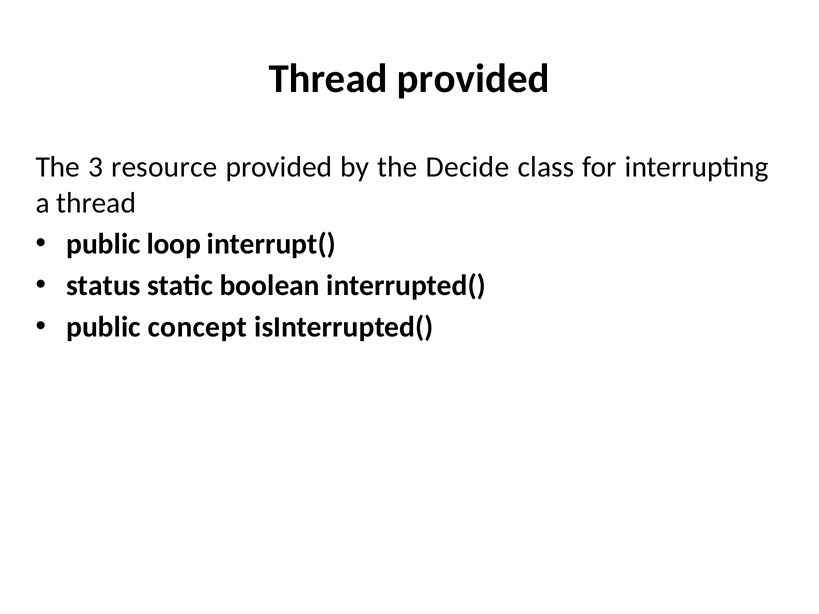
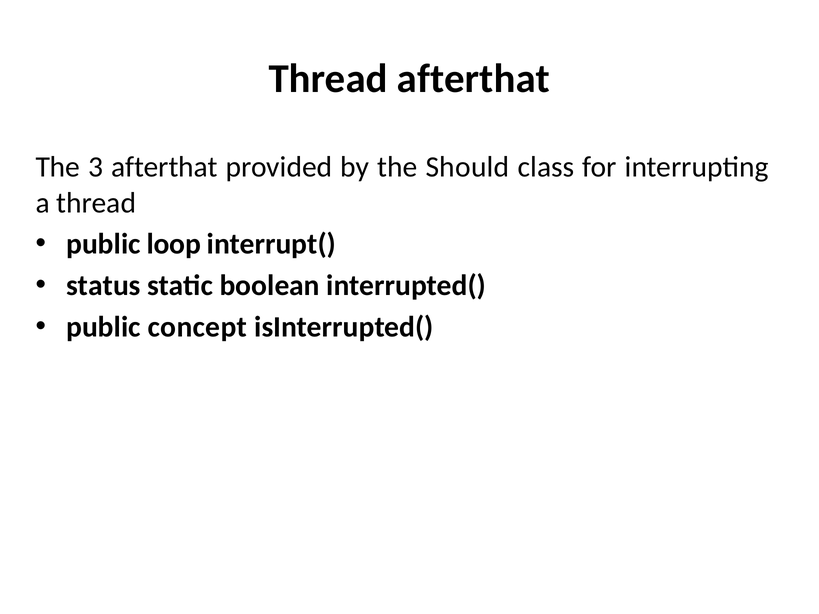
Thread provided: provided -> afterthat (473, 79)
3 resource: resource -> afterthat (164, 167)
Decide: Decide -> Should (467, 167)
